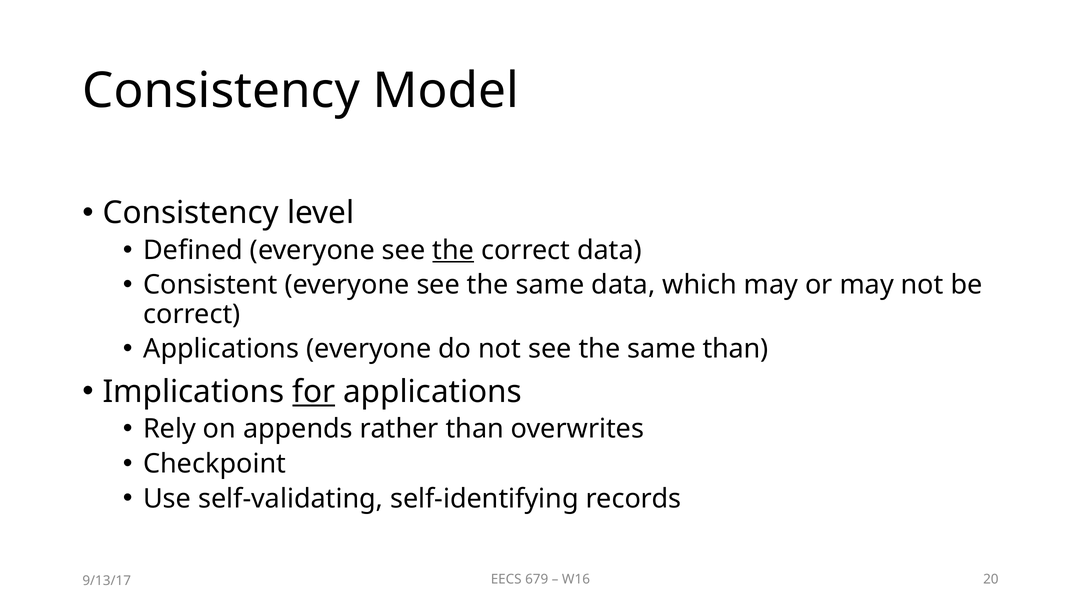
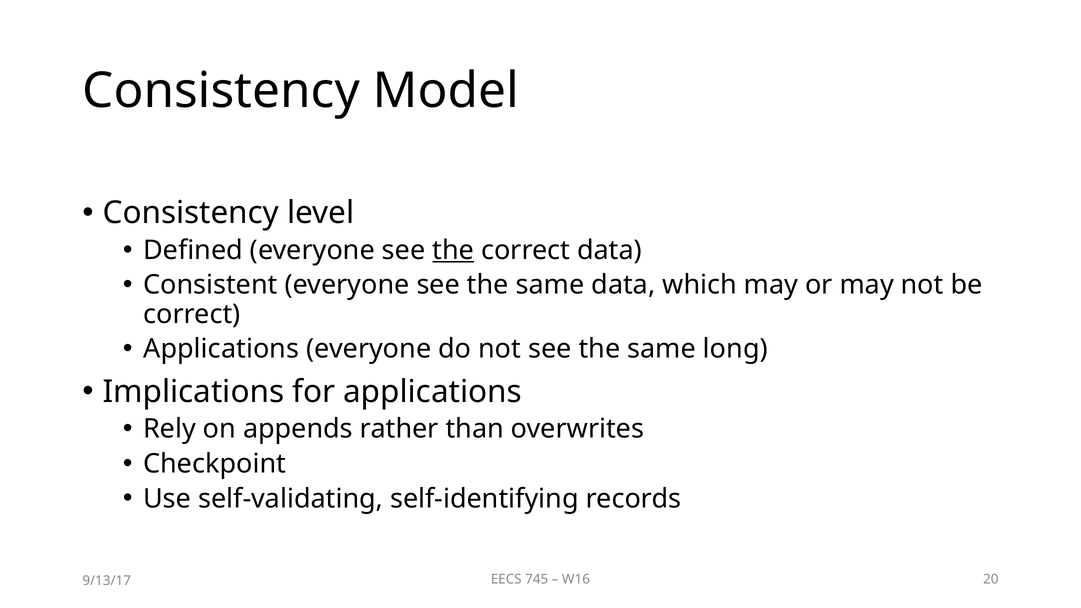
same than: than -> long (735, 349)
for underline: present -> none (314, 392)
679: 679 -> 745 (537, 580)
